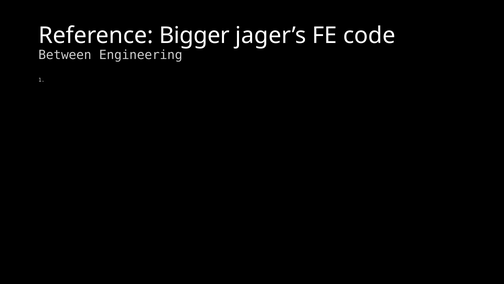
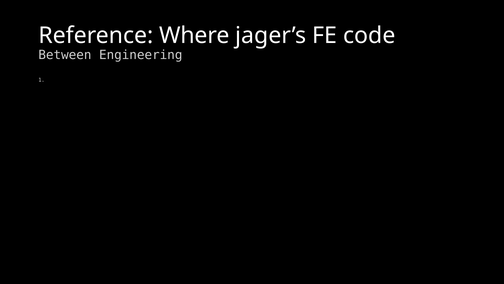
Bigger: Bigger -> Where (194, 35)
